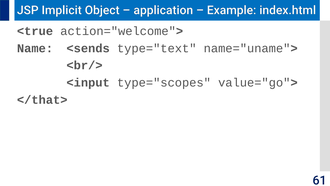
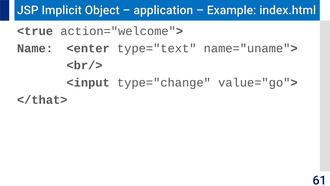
<sends: <sends -> <enter (88, 48)
type="scopes: type="scopes -> type="change (164, 82)
